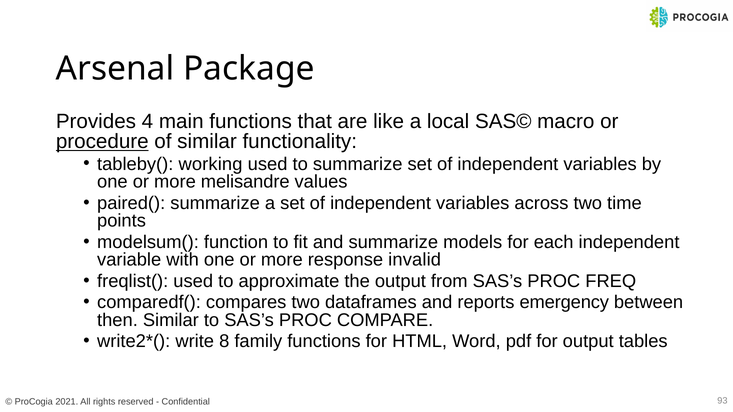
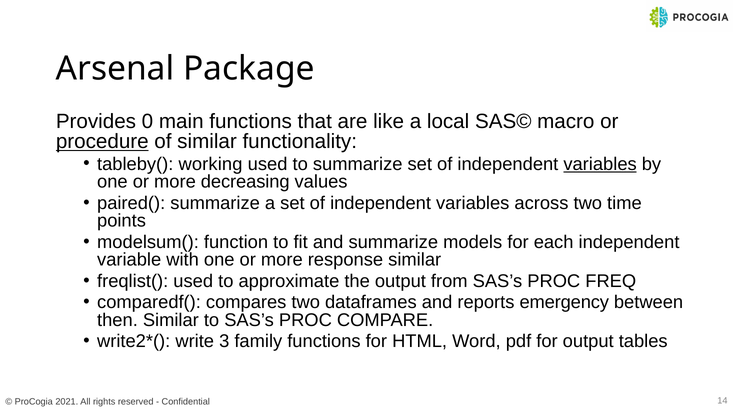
4: 4 -> 0 (147, 122)
variables underline: none -> present (600, 164)
melisandre: melisandre -> decreasing (245, 182)
response invalid: invalid -> similar (415, 260)
8: 8 -> 3 (224, 342)
93: 93 -> 14 (722, 401)
